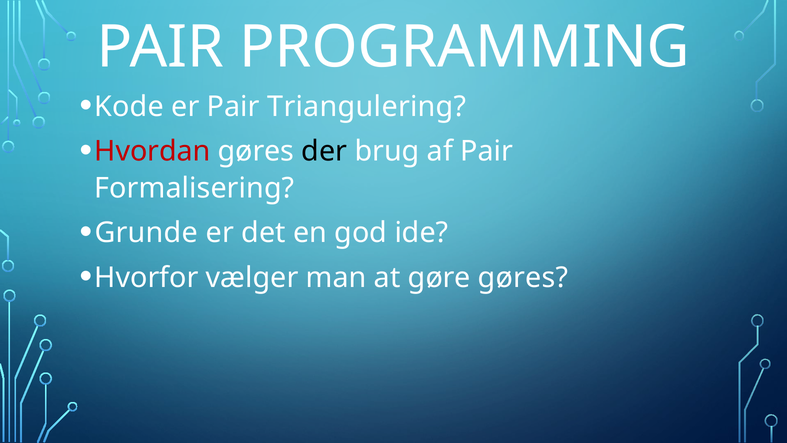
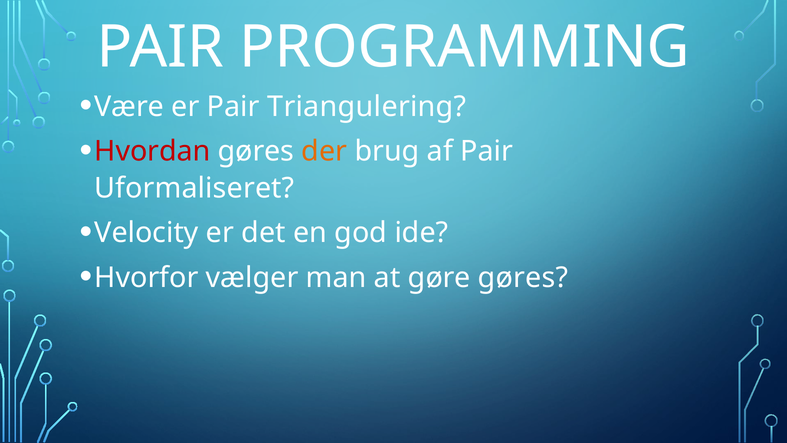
Kode: Kode -> Være (129, 107)
der colour: black -> orange (324, 151)
Formalisering: Formalisering -> Uformaliseret (194, 188)
Grunde: Grunde -> Velocity (146, 233)
